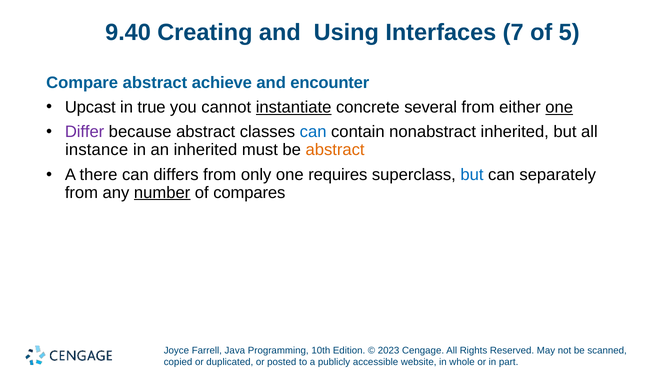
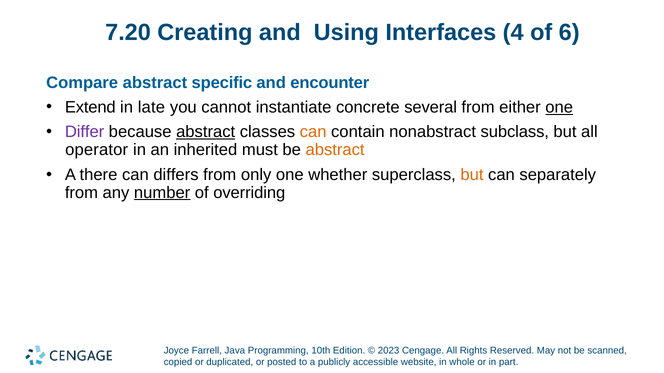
9.40: 9.40 -> 7.20 (128, 32)
7: 7 -> 4 (513, 32)
5: 5 -> 6 (569, 32)
achieve: achieve -> specific (222, 83)
Upcast: Upcast -> Extend (90, 107)
true: true -> late (151, 107)
instantiate underline: present -> none (294, 107)
abstract underline: none -> present (206, 132)
can colour: blue -> orange (313, 132)
nonabstract inherited: inherited -> subclass (515, 132)
instance: instance -> operator (97, 150)
requires: requires -> whether (338, 175)
but colour: blue -> orange (472, 175)
compares: compares -> overriding (249, 193)
